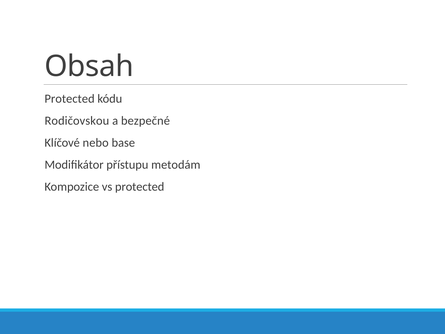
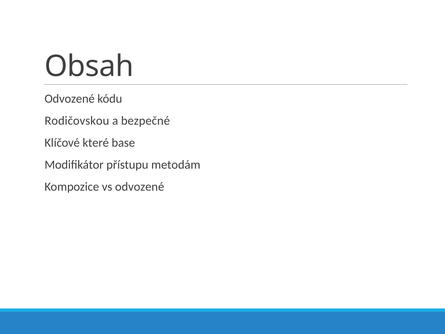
Protected: Protected -> Odvozené (70, 99)
nebo: nebo -> které (96, 143)
vs protected: protected -> odvozené (140, 187)
